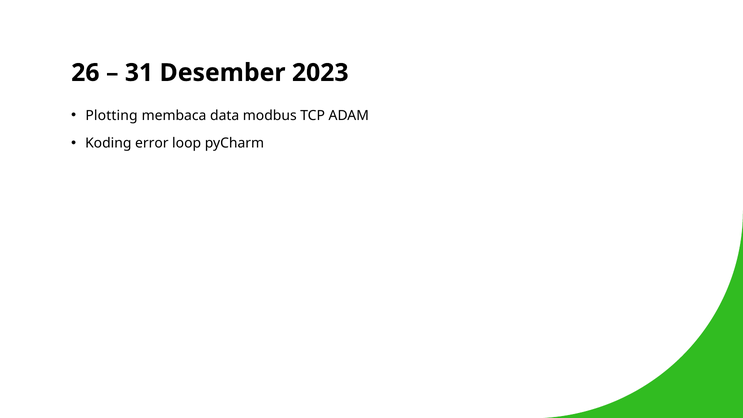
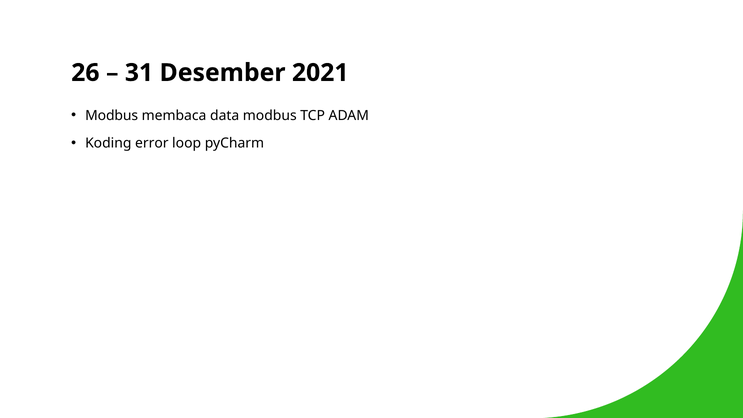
2023: 2023 -> 2021 (320, 73)
Plotting: Plotting -> Modbus (112, 116)
